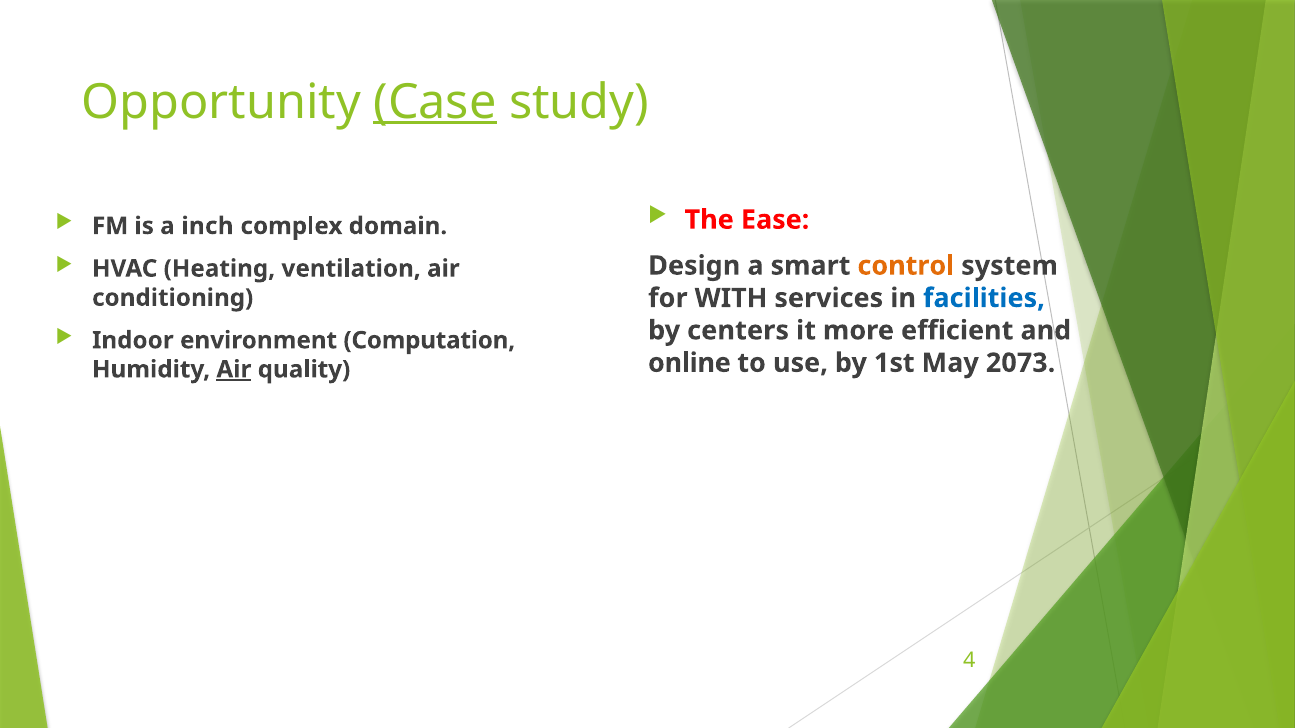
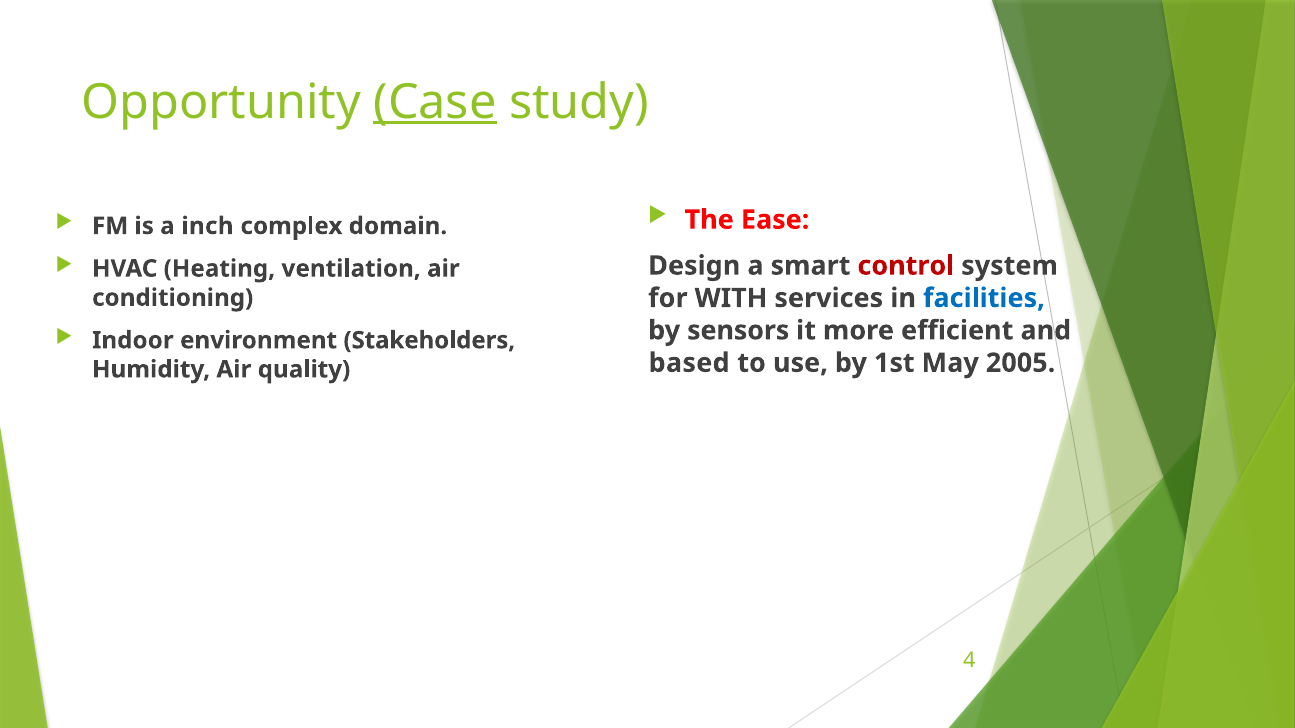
control colour: orange -> red (906, 266)
centers: centers -> sensors (738, 331)
Computation: Computation -> Stakeholders (429, 341)
online: online -> based (689, 363)
2073: 2073 -> 2005 (1021, 363)
Air underline: present -> none (234, 370)
